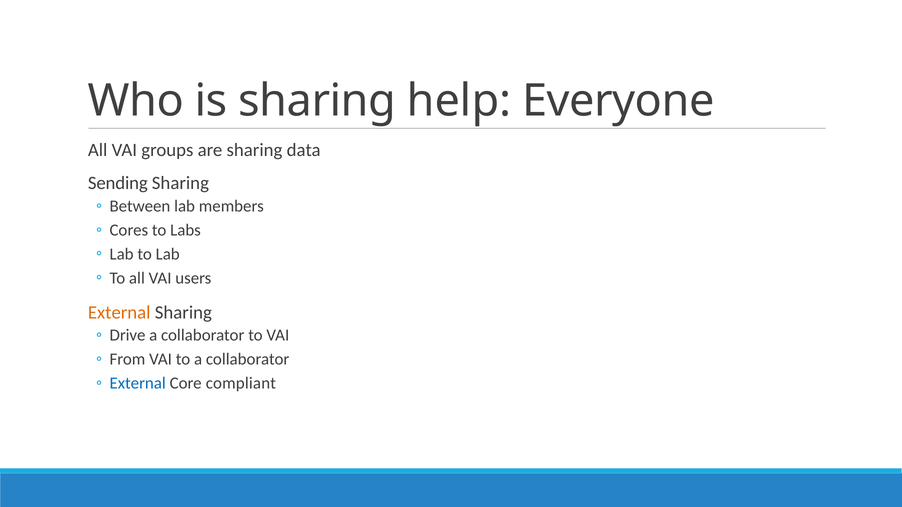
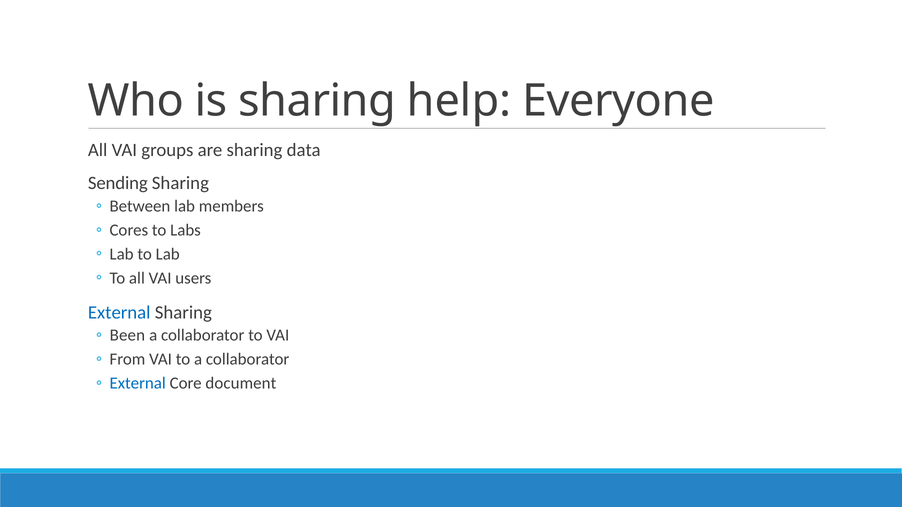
External colour: orange -> blue (119, 313)
Drive: Drive -> Been (127, 336)
compliant: compliant -> document (241, 383)
